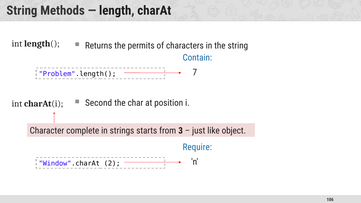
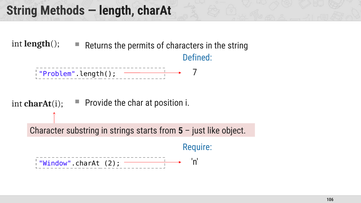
Contain: Contain -> Defined (197, 58)
Second: Second -> Provide (99, 103)
complete: complete -> substring (83, 131)
3: 3 -> 5 (181, 131)
